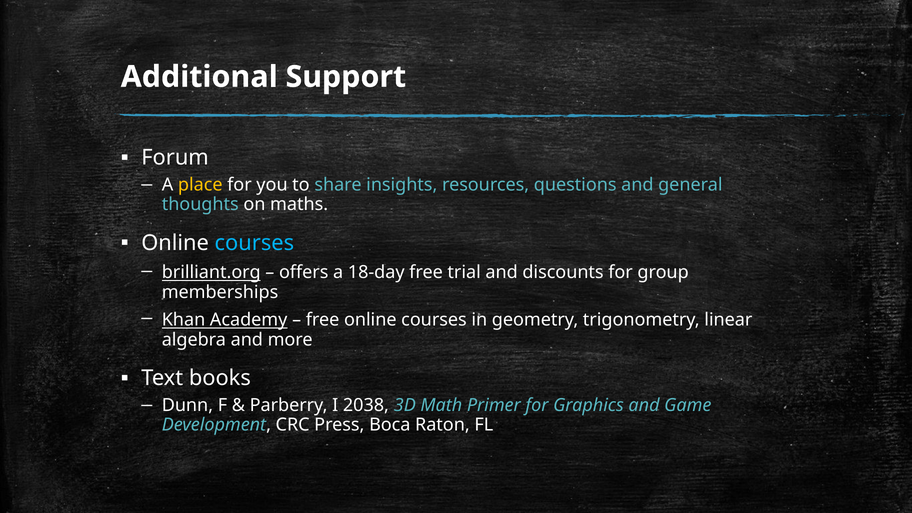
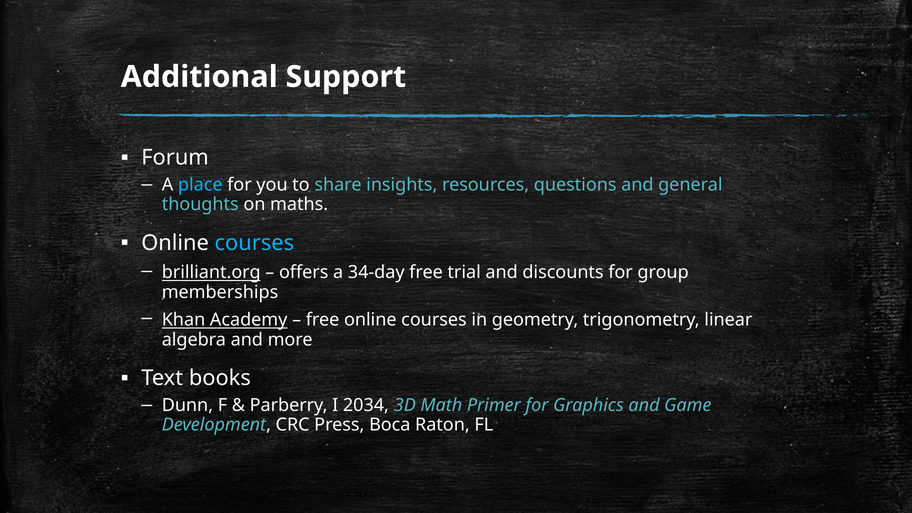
place colour: yellow -> light blue (200, 185)
18-day: 18-day -> 34-day (376, 272)
2038: 2038 -> 2034 (366, 406)
